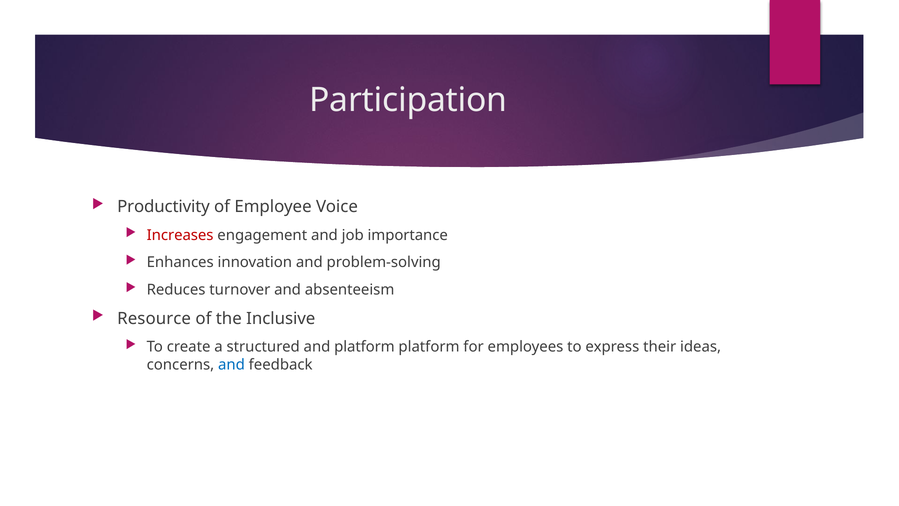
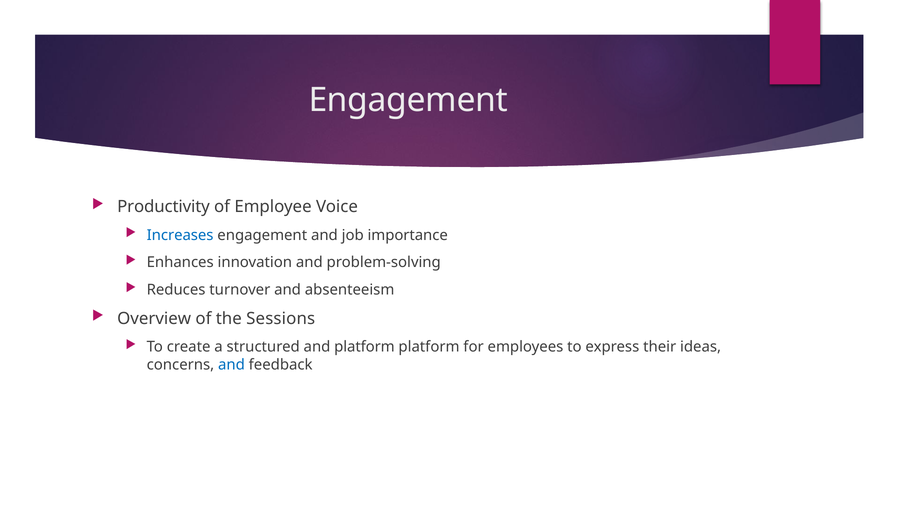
Participation: Participation -> Engagement (408, 100)
Increases colour: red -> blue (180, 235)
Resource: Resource -> Overview (154, 318)
Inclusive: Inclusive -> Sessions (281, 318)
